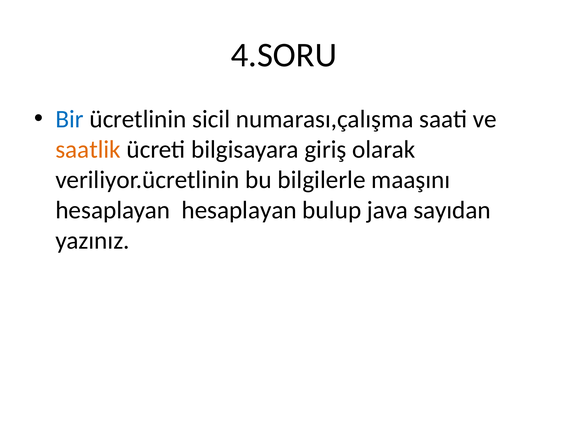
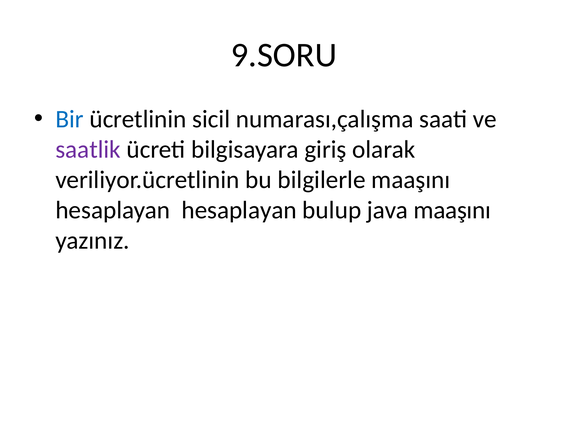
4.SORU: 4.SORU -> 9.SORU (284, 55)
saatlik colour: orange -> purple (88, 149)
java sayıdan: sayıdan -> maaşını (452, 210)
